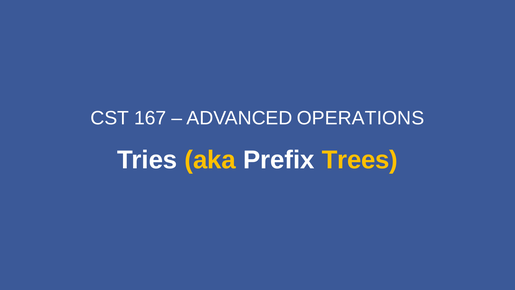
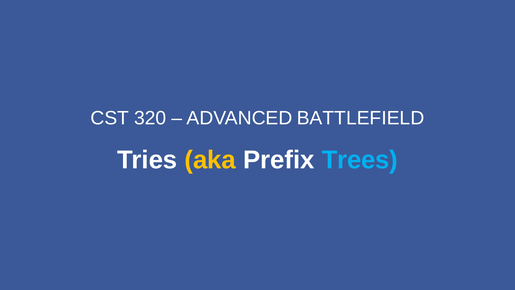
167: 167 -> 320 (150, 118)
OPERATIONS: OPERATIONS -> BATTLEFIELD (361, 118)
Trees colour: yellow -> light blue (360, 160)
